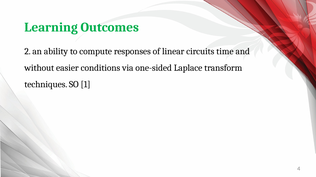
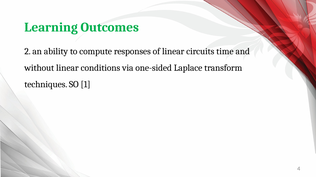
without easier: easier -> linear (67, 68)
